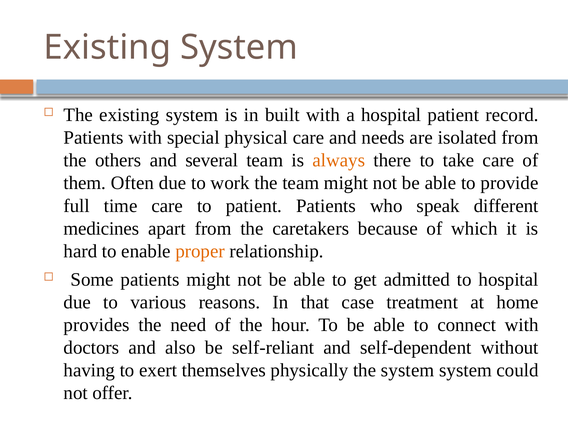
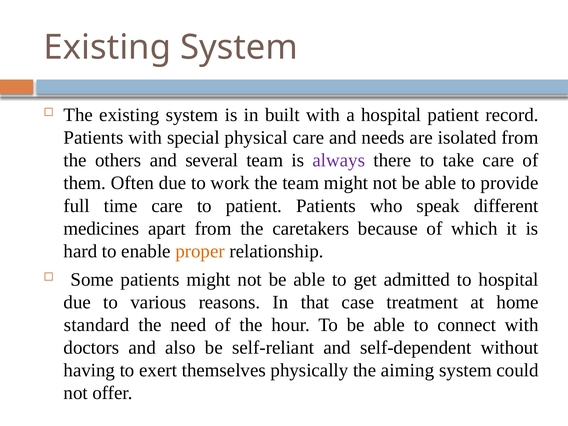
always colour: orange -> purple (339, 160)
provides: provides -> standard (97, 325)
the system: system -> aiming (408, 370)
